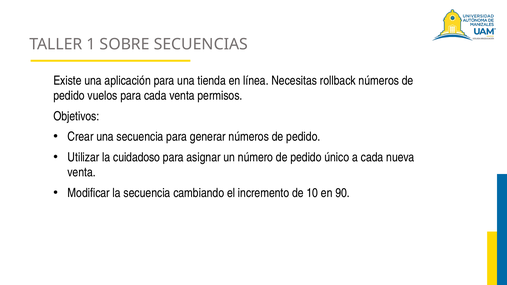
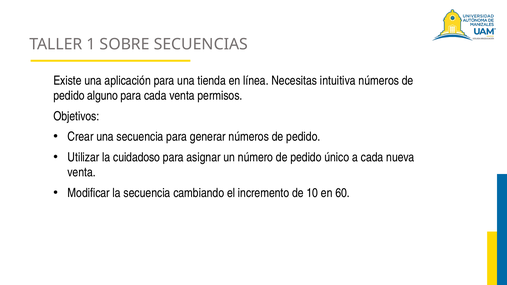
rollback: rollback -> intuitiva (338, 81)
vuelos: vuelos -> alguno (103, 96)
90: 90 -> 60 (343, 193)
